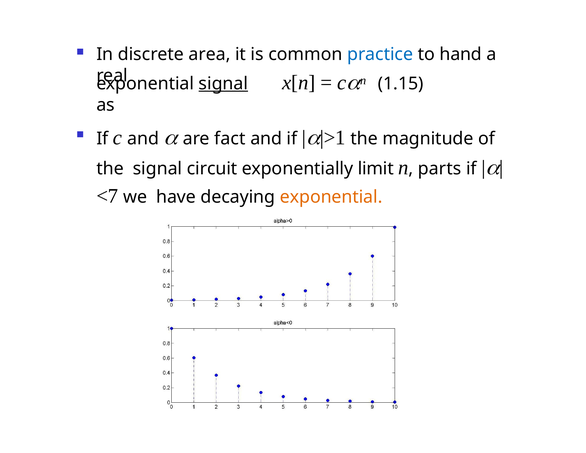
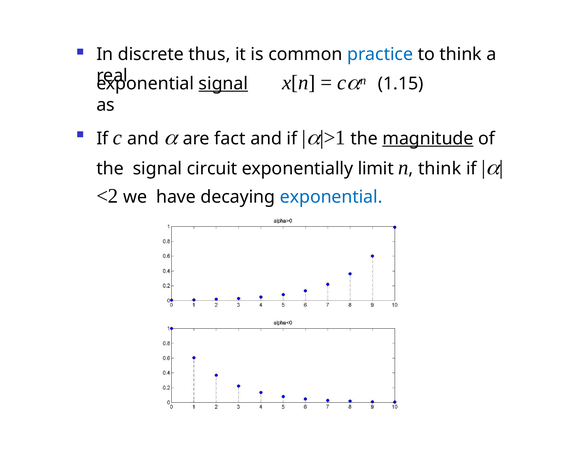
area: area -> thus (209, 54)
to hand: hand -> think (461, 54)
magnitude underline: none -> present (428, 139)
parts: parts -> think (440, 168)
<7: <7 -> <2 (107, 196)
exponential colour: orange -> blue (331, 197)
